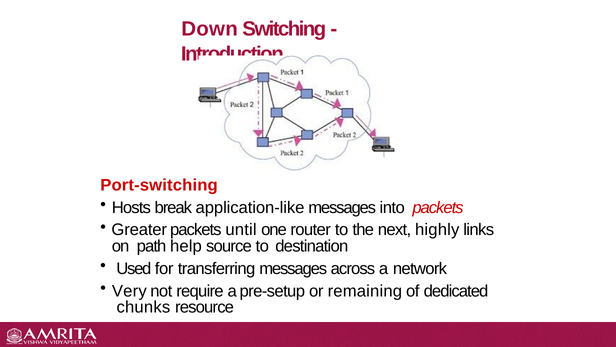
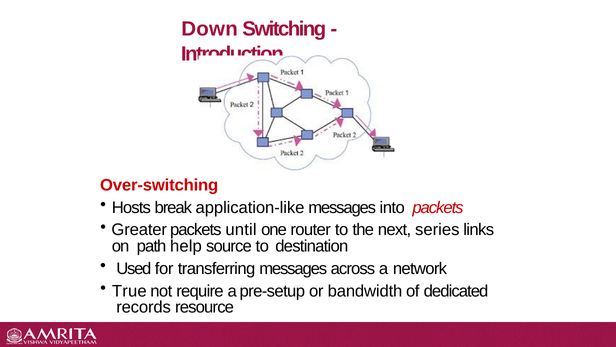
Port-switching: Port-switching -> Over-switching (159, 185)
highly: highly -> series (437, 230)
Very: Very -> True (129, 291)
remaining: remaining -> bandwidth (365, 291)
chunks: chunks -> records (144, 307)
